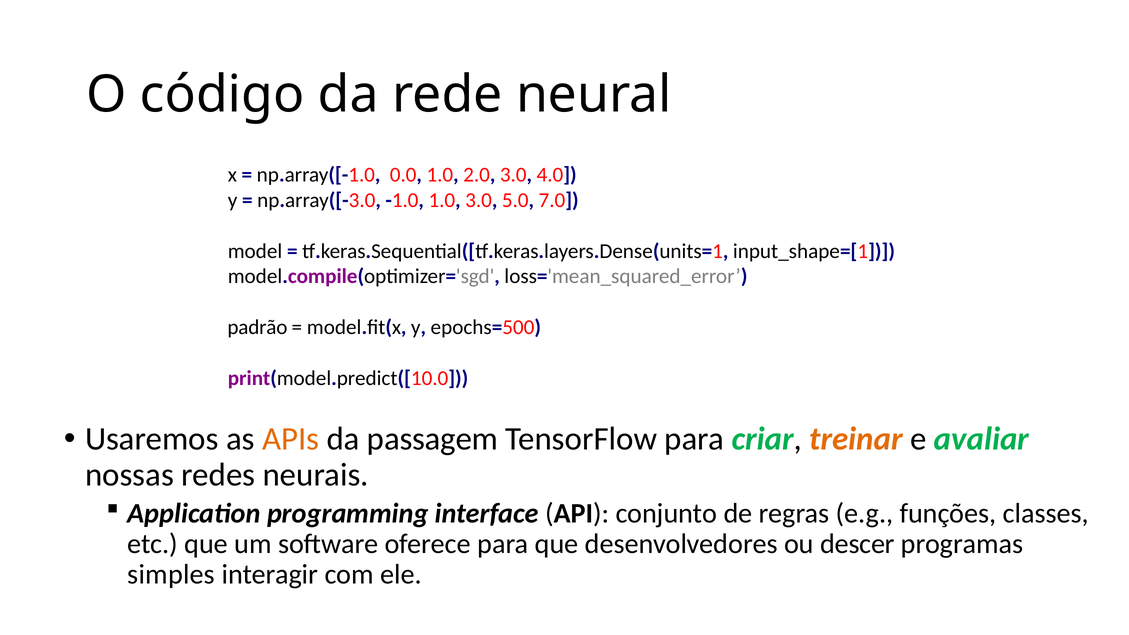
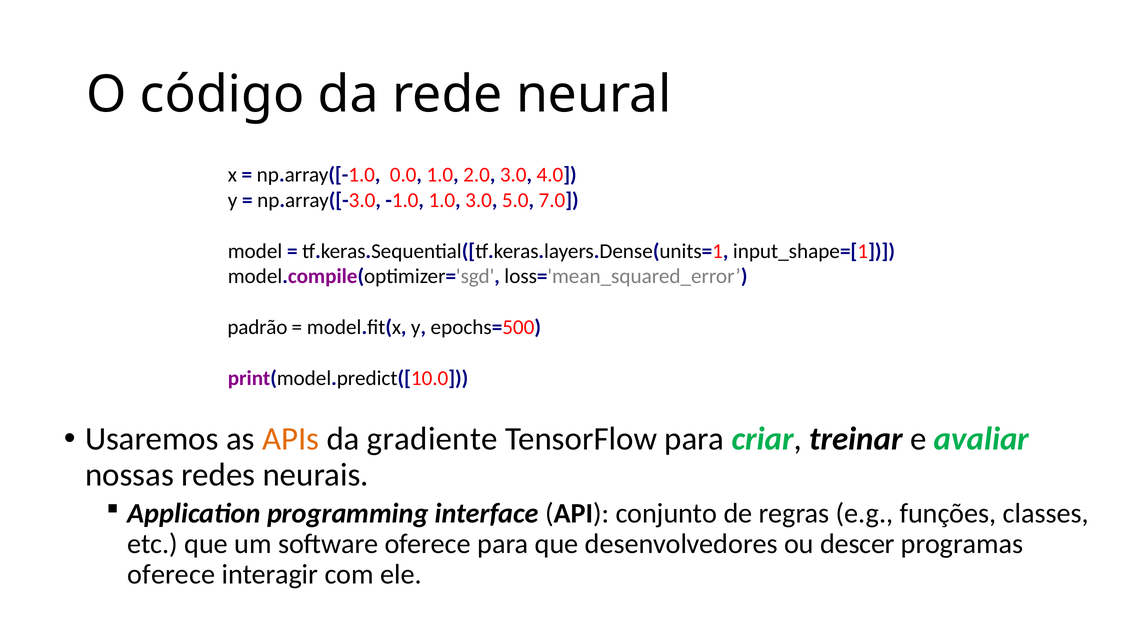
passagem: passagem -> gradiente (432, 439)
treinar colour: orange -> black (856, 439)
simples: simples -> oferece (171, 575)
